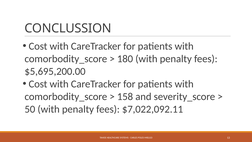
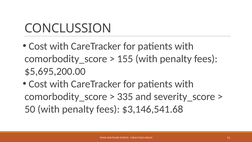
180: 180 -> 155 (125, 59)
158: 158 -> 335 (125, 96)
$7,022,092.11: $7,022,092.11 -> $3,146,541.68 (153, 109)
